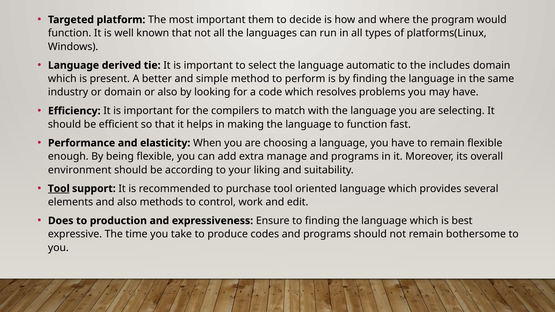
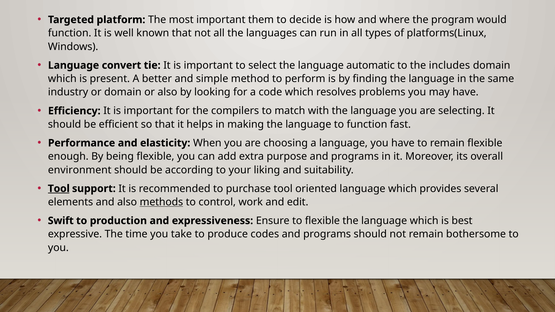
derived: derived -> convert (121, 65)
manage: manage -> purpose (287, 157)
methods underline: none -> present (161, 202)
Does: Does -> Swift (61, 221)
to finding: finding -> flexible (322, 221)
